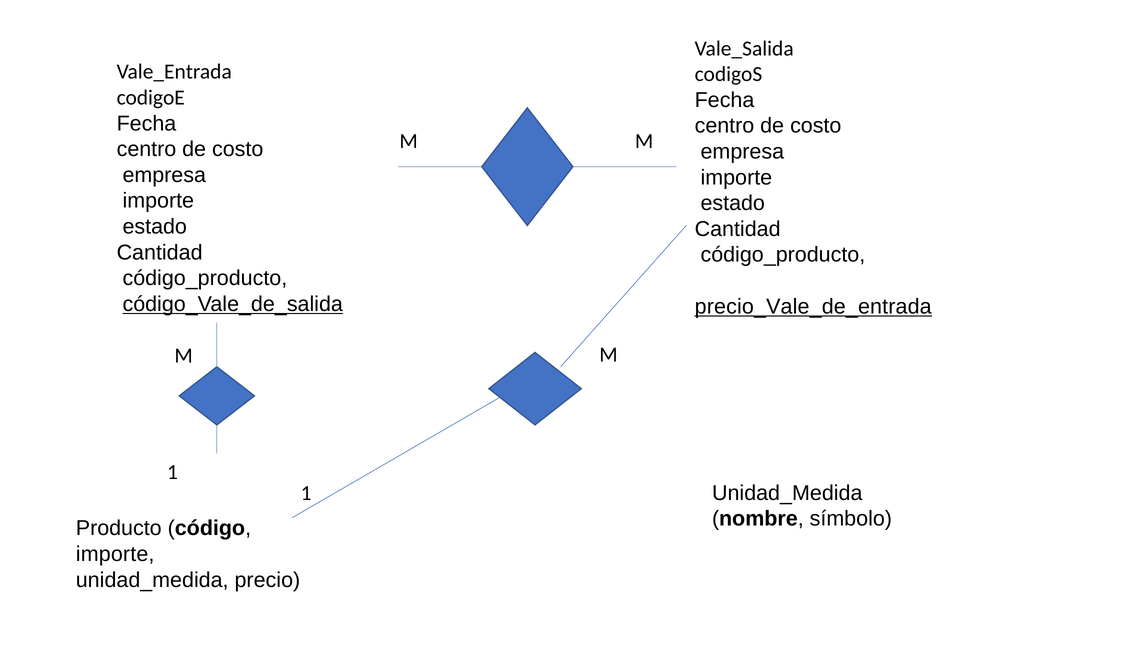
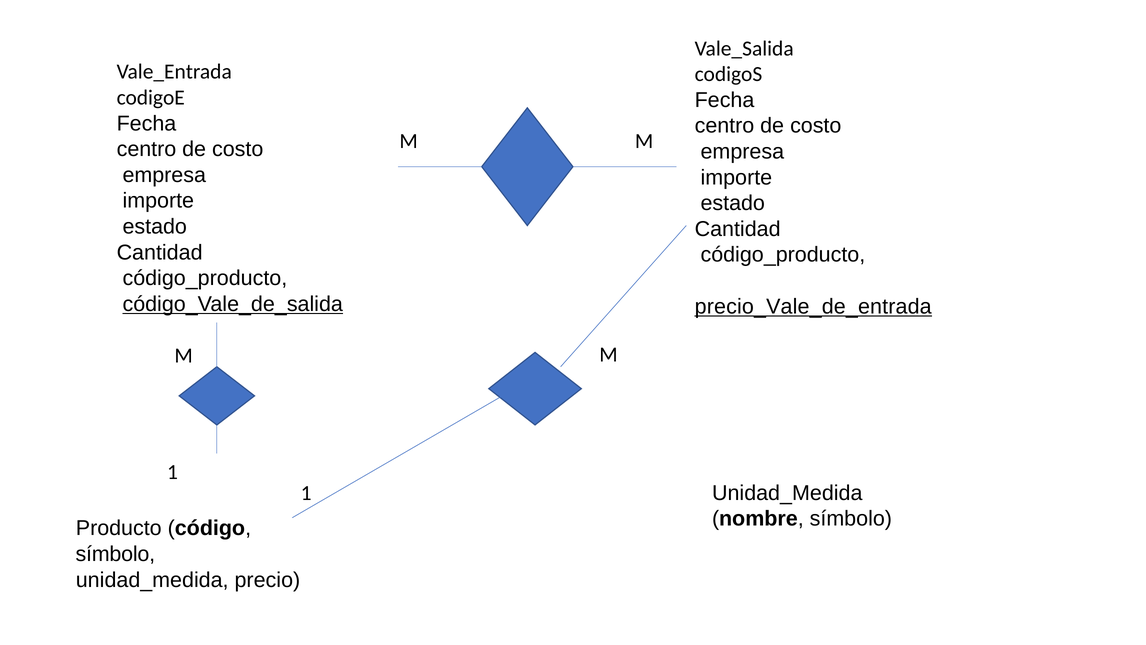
importe: importe -> símbolo (115, 554)
